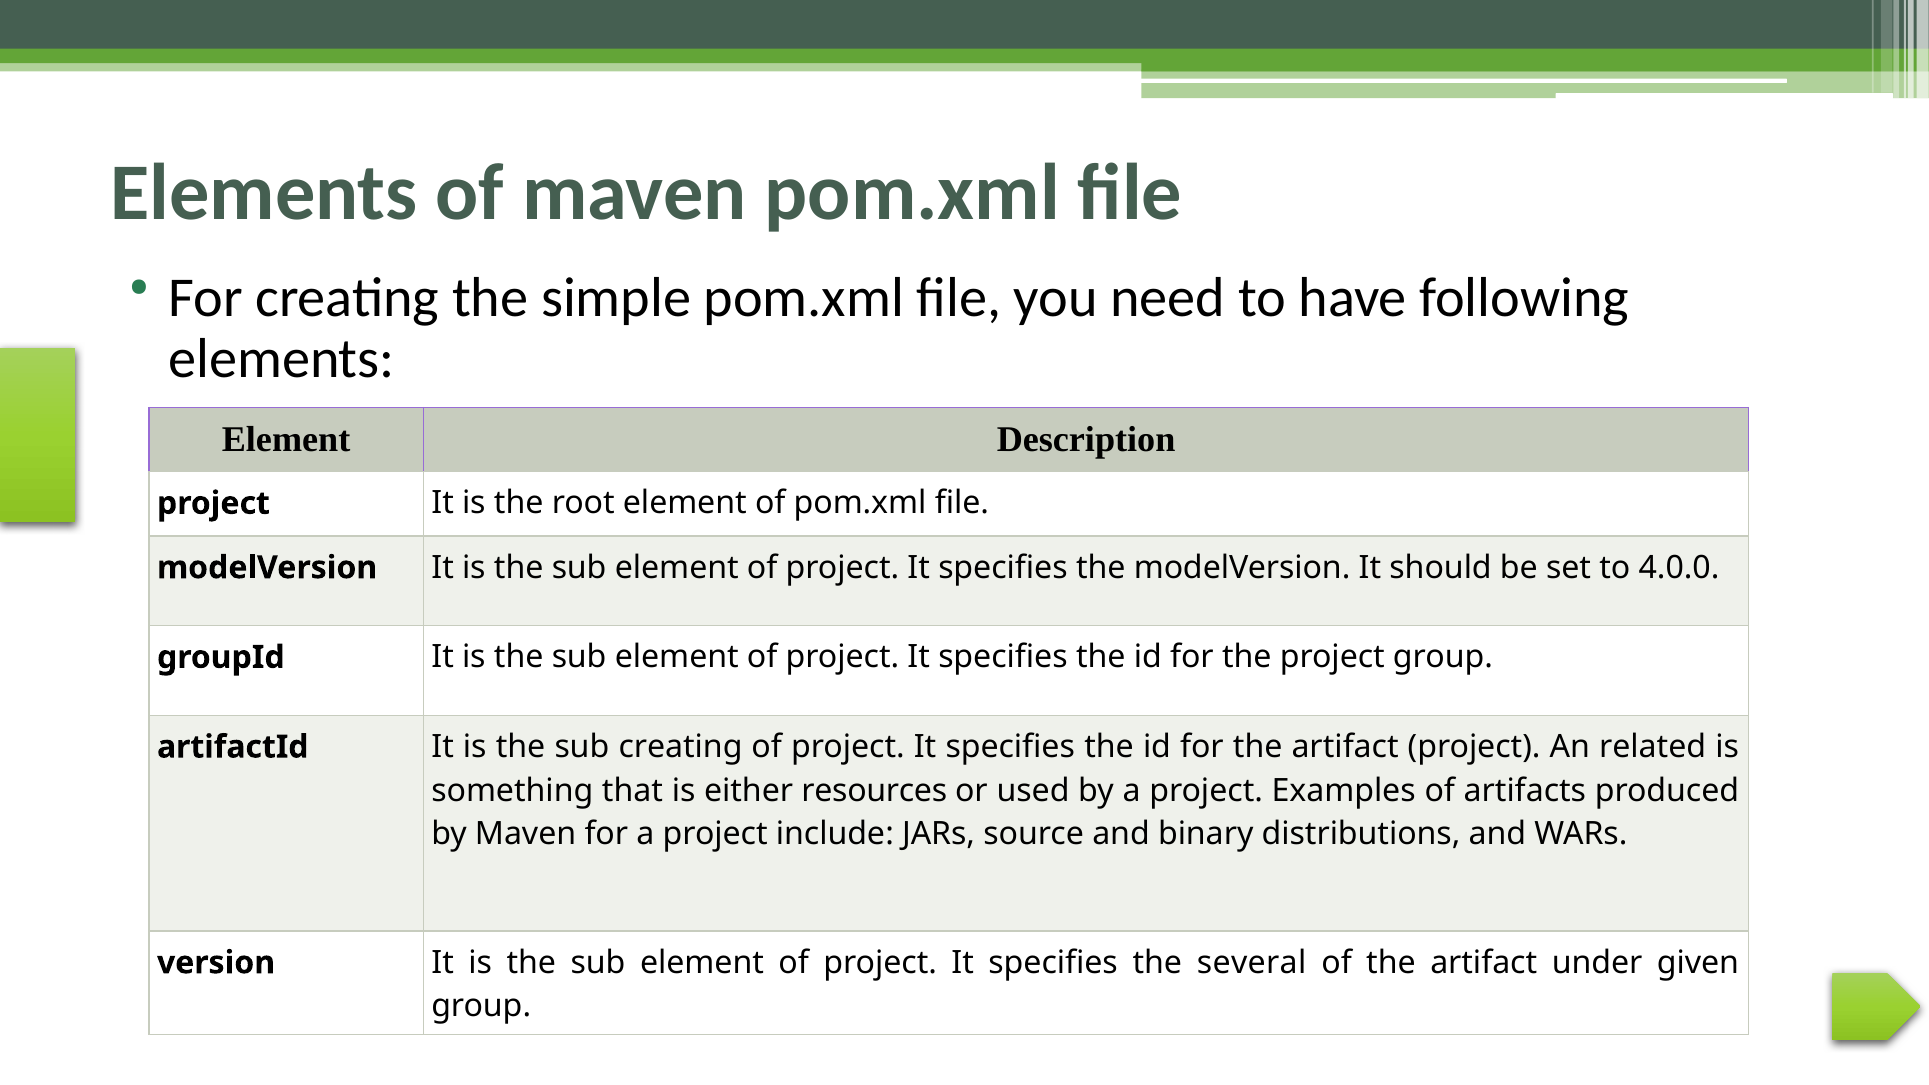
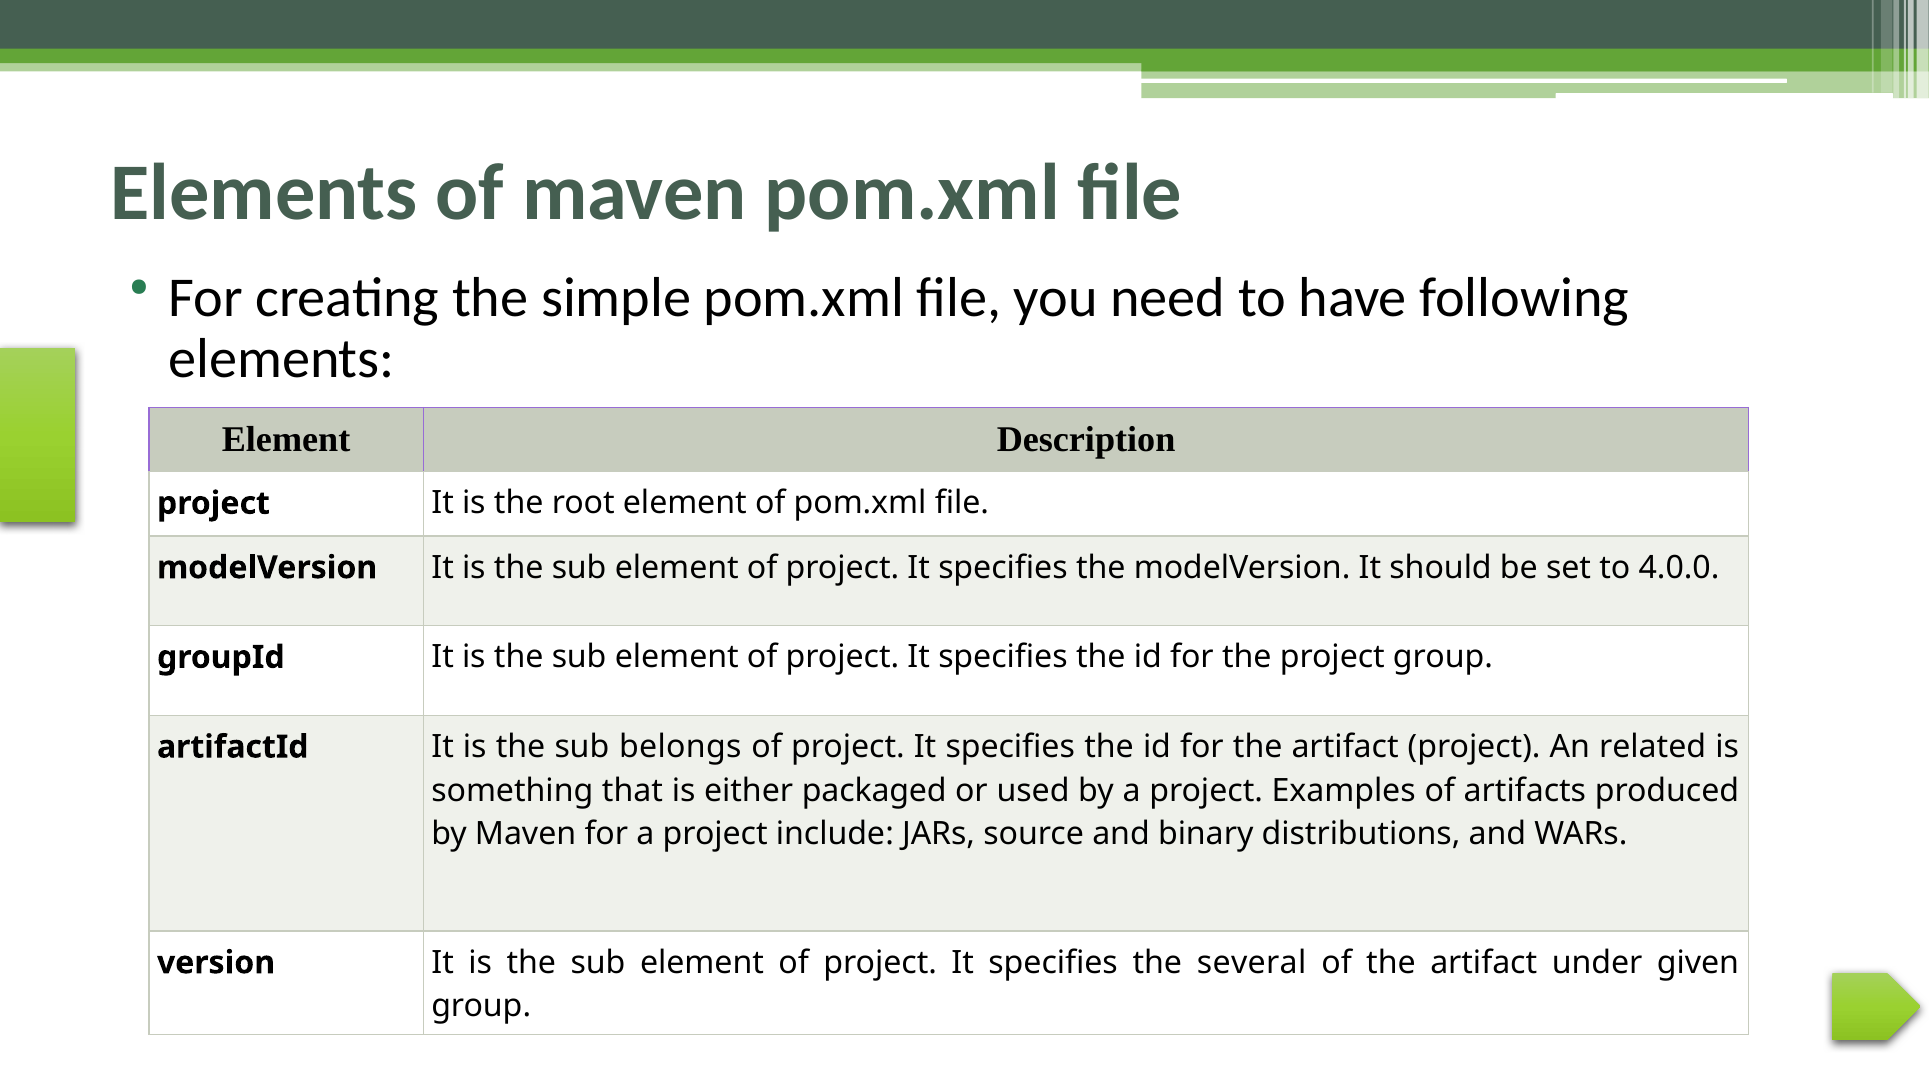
sub creating: creating -> belongs (680, 747)
resources: resources -> packaged (874, 791)
